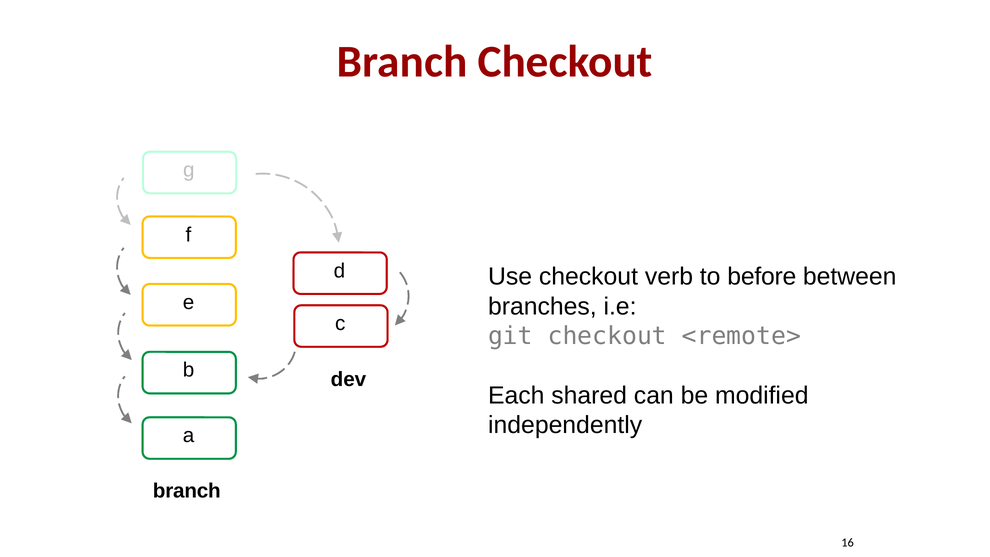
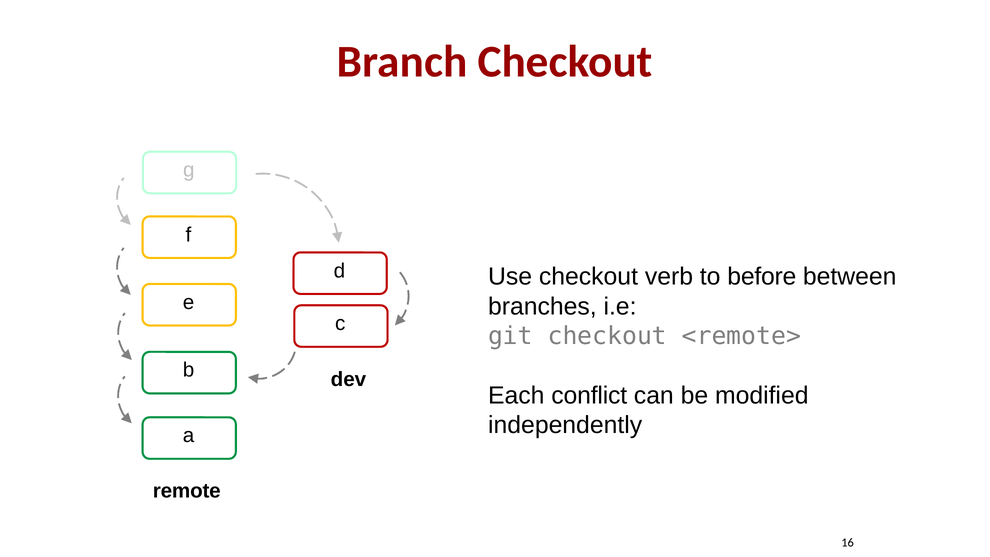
shared: shared -> conflict (589, 395)
branch: branch -> remote (187, 491)
